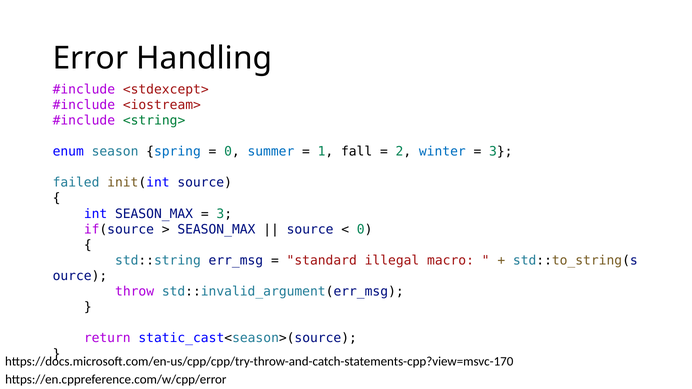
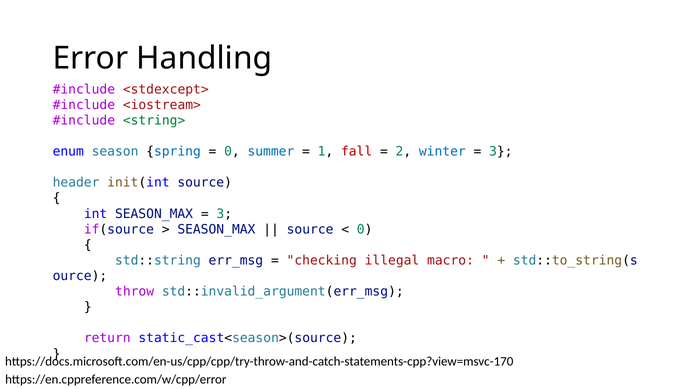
fall colour: black -> red (357, 152)
failed: failed -> header (76, 183)
standard: standard -> checking (322, 261)
